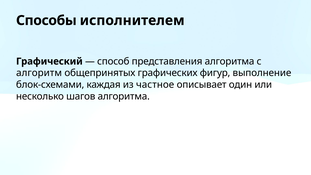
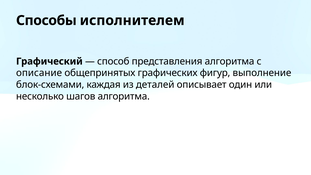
алгоритм: алгоритм -> описание (39, 73)
частное: частное -> деталей (155, 85)
